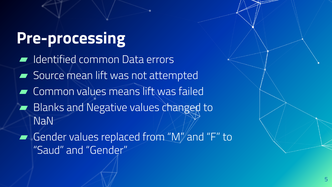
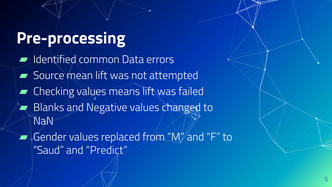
Common: Common -> Checking (54, 91)
and Gender: Gender -> Predict (107, 150)
